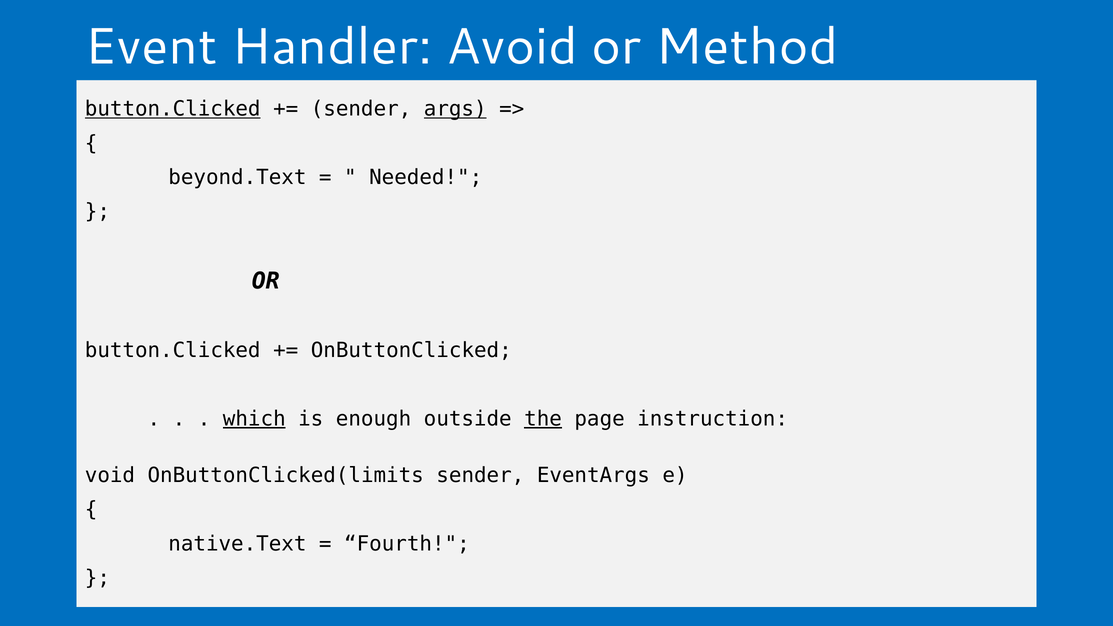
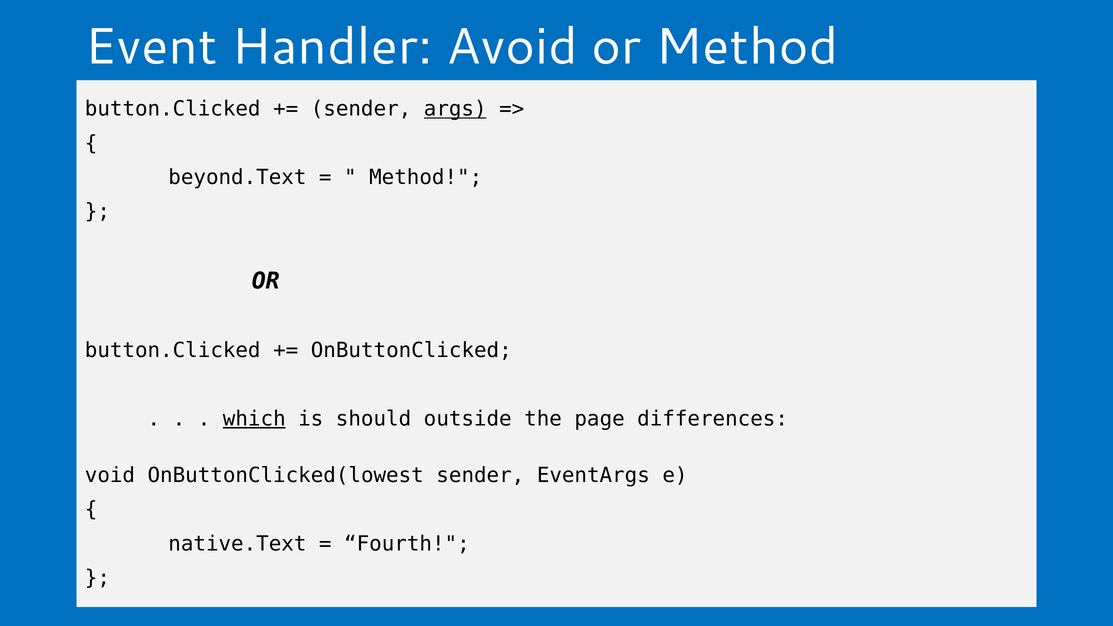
button.Clicked underline: present -> none (173, 109)
Needed: Needed -> Method (426, 177)
enough: enough -> should (374, 419)
the underline: present -> none (543, 419)
instruction: instruction -> differences (713, 419)
OnButtonClicked(limits: OnButtonClicked(limits -> OnButtonClicked(lowest (286, 475)
